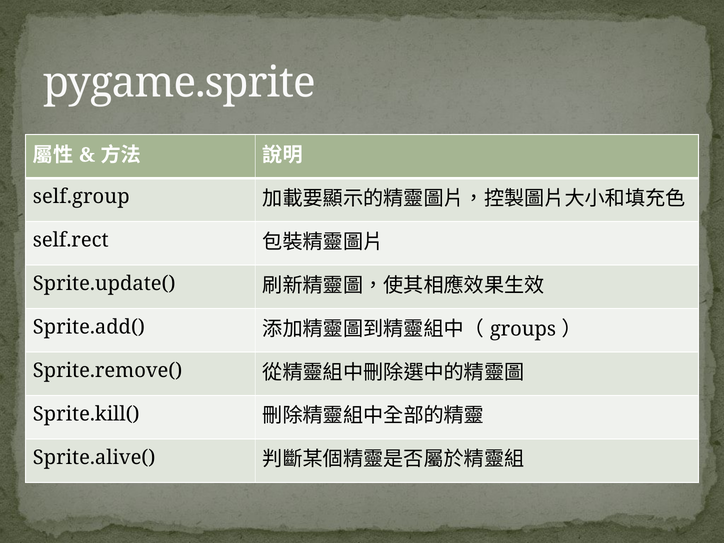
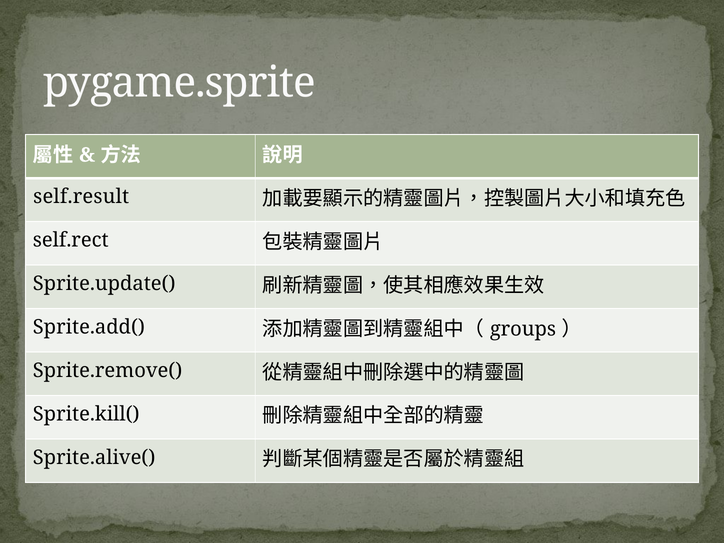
self.group: self.group -> self.result (81, 197)
